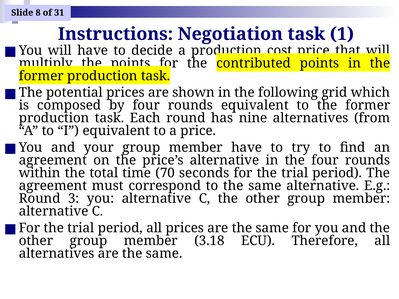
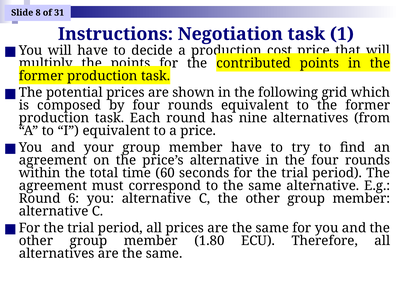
70: 70 -> 60 (165, 173)
3: 3 -> 6 (74, 199)
3.18: 3.18 -> 1.80 (209, 241)
